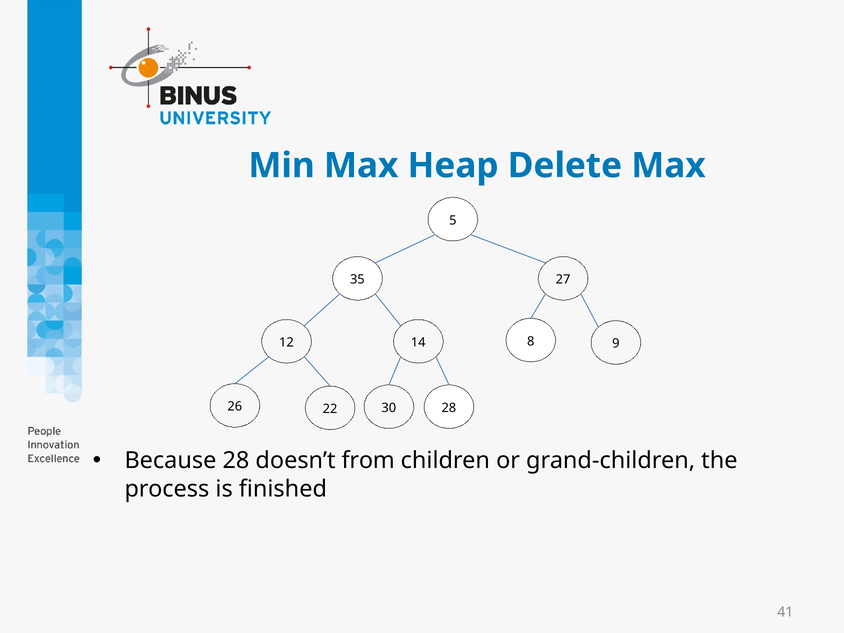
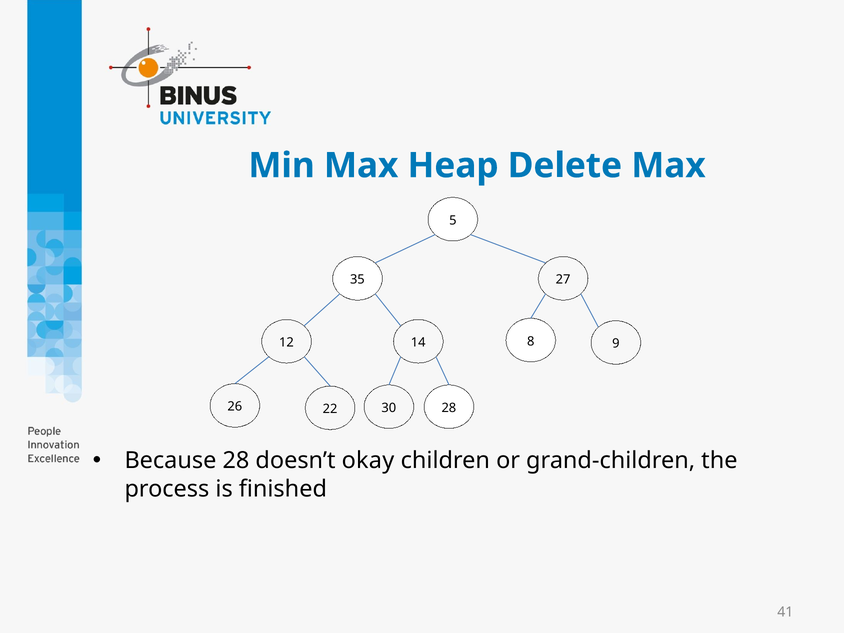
from: from -> okay (368, 461)
